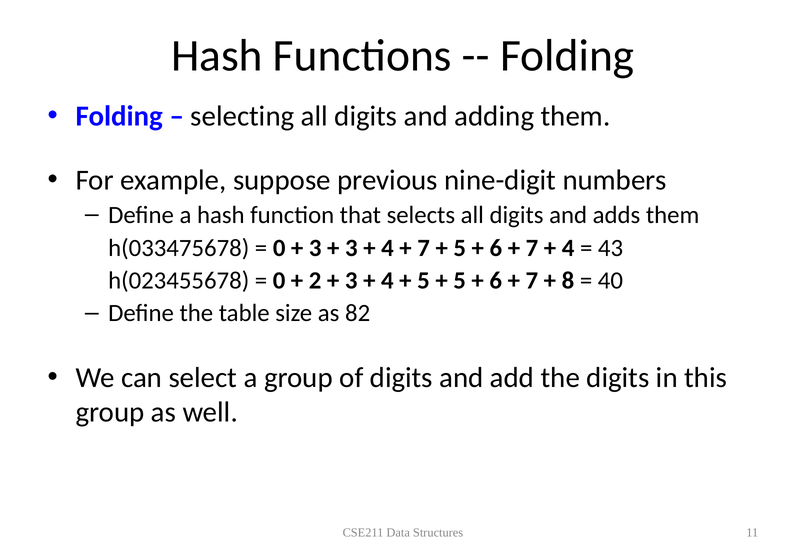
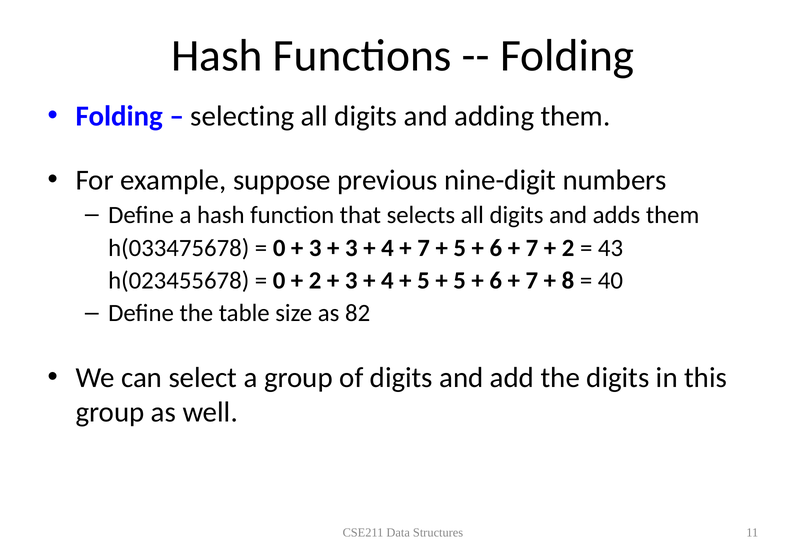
4: 4 -> 2 (568, 248)
